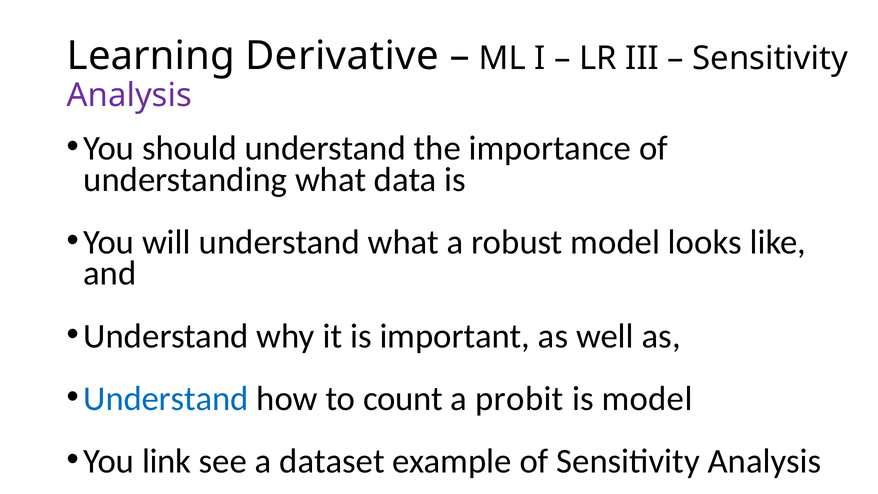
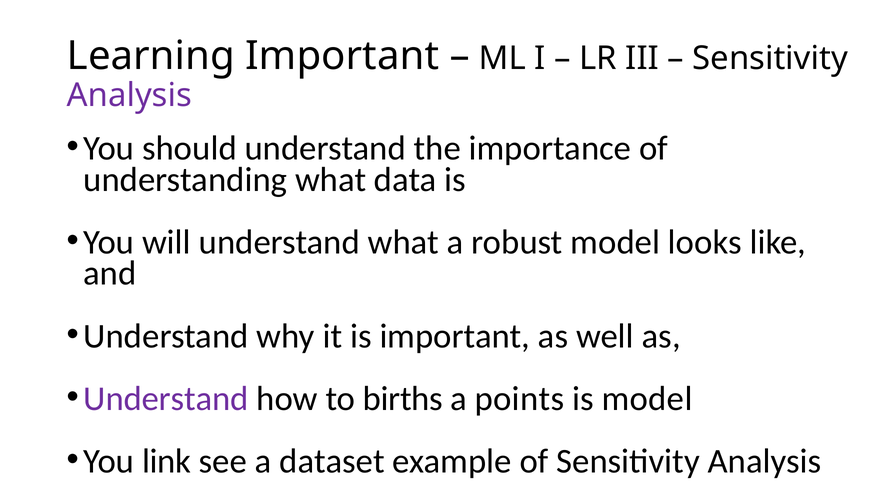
Learning Derivative: Derivative -> Important (342, 56)
Understand colour: blue -> purple (166, 399)
count: count -> births (403, 399)
probit: probit -> points (519, 399)
